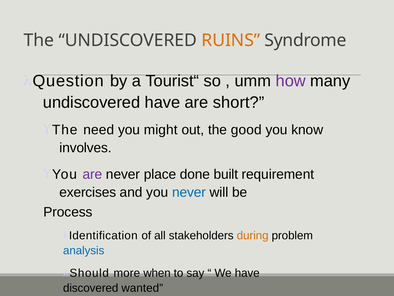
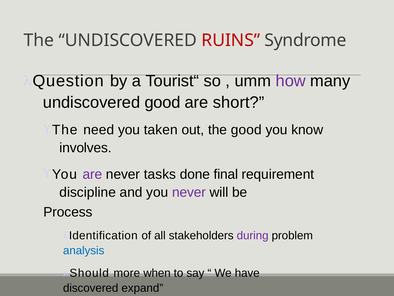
RUINS colour: orange -> red (231, 40)
undiscovered have: have -> good (163, 102)
might: might -> taken (161, 130)
place: place -> tasks (160, 174)
built: built -> final (226, 174)
exercises: exercises -> discipline (88, 192)
never colour: blue -> purple (189, 192)
during colour: orange -> purple (253, 235)
wanted: wanted -> expand (142, 288)
